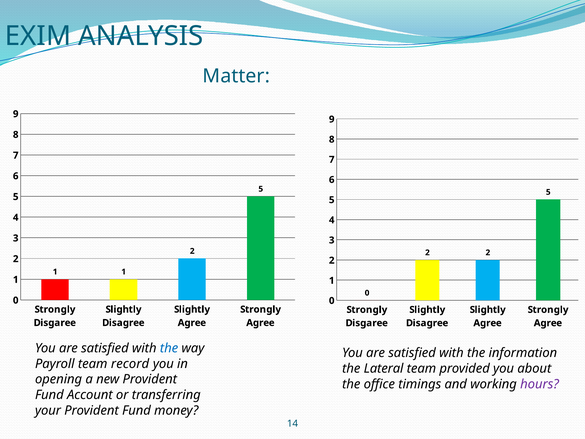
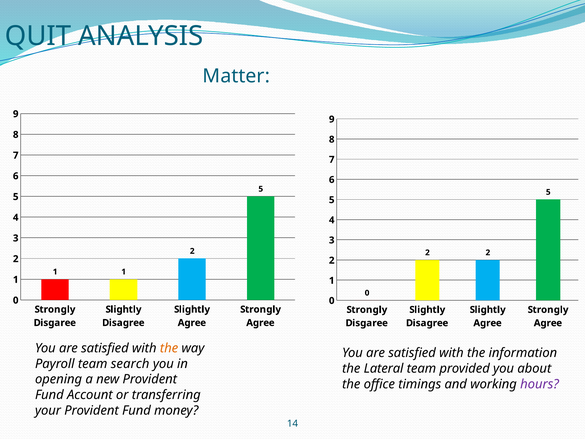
EXIM: EXIM -> QUIT (38, 36)
the colour: blue -> orange (169, 348)
record: record -> search (130, 364)
